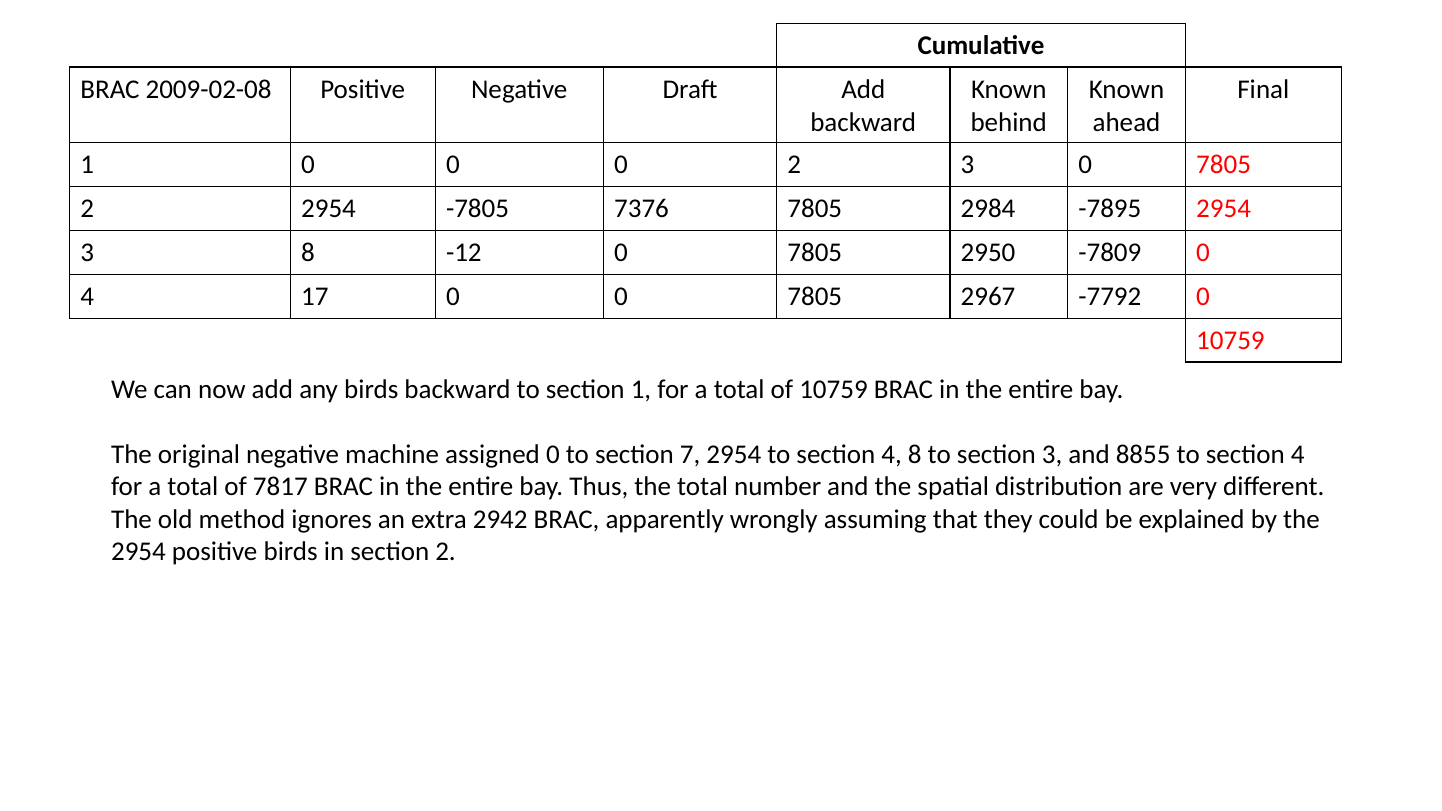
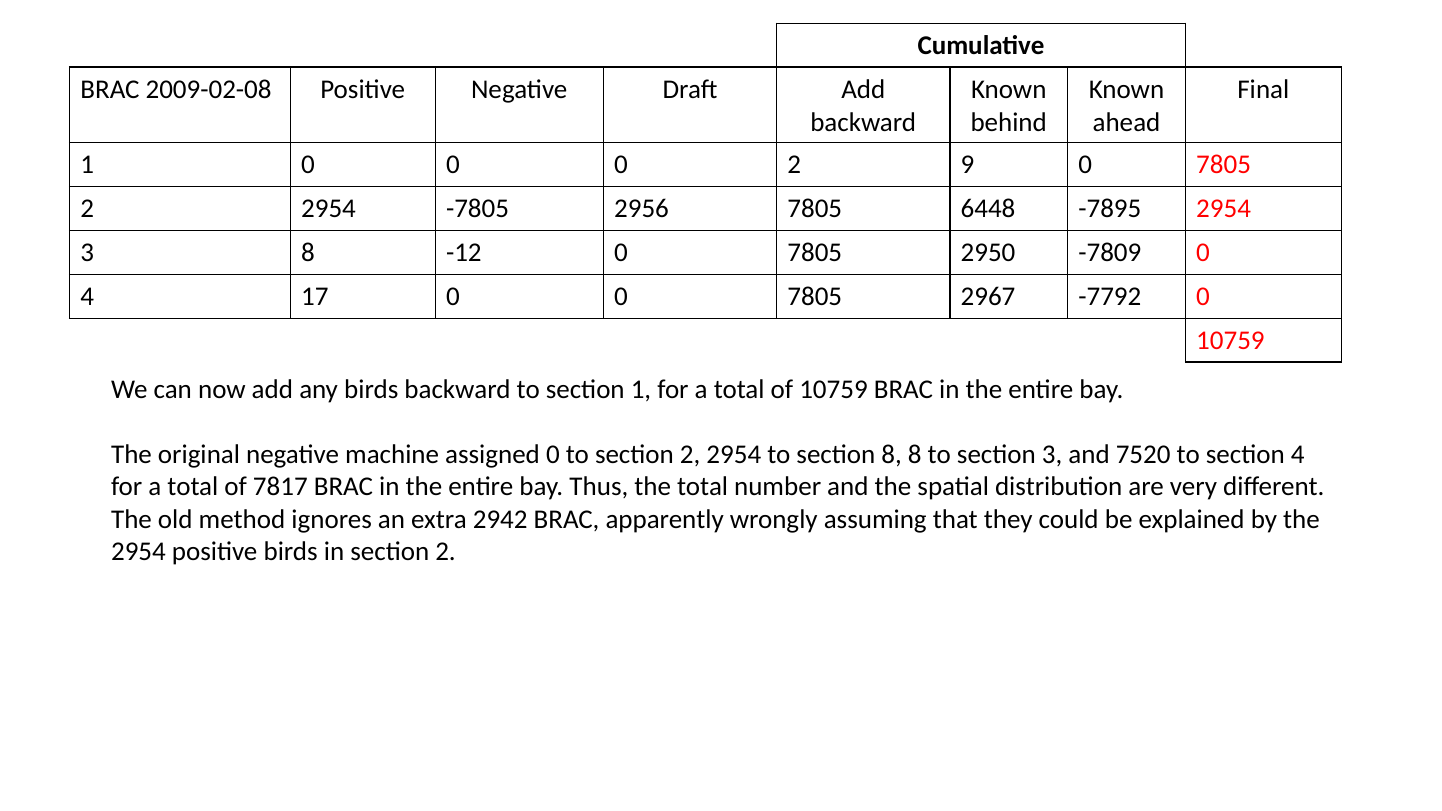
2 3: 3 -> 9 (968, 165)
7376: 7376 -> 2956 (642, 209)
2984: 2984 -> 6448 (988, 209)
to section 7: 7 -> 2 (690, 454)
2954 to section 4: 4 -> 8 (892, 454)
8855: 8855 -> 7520 (1143, 454)
